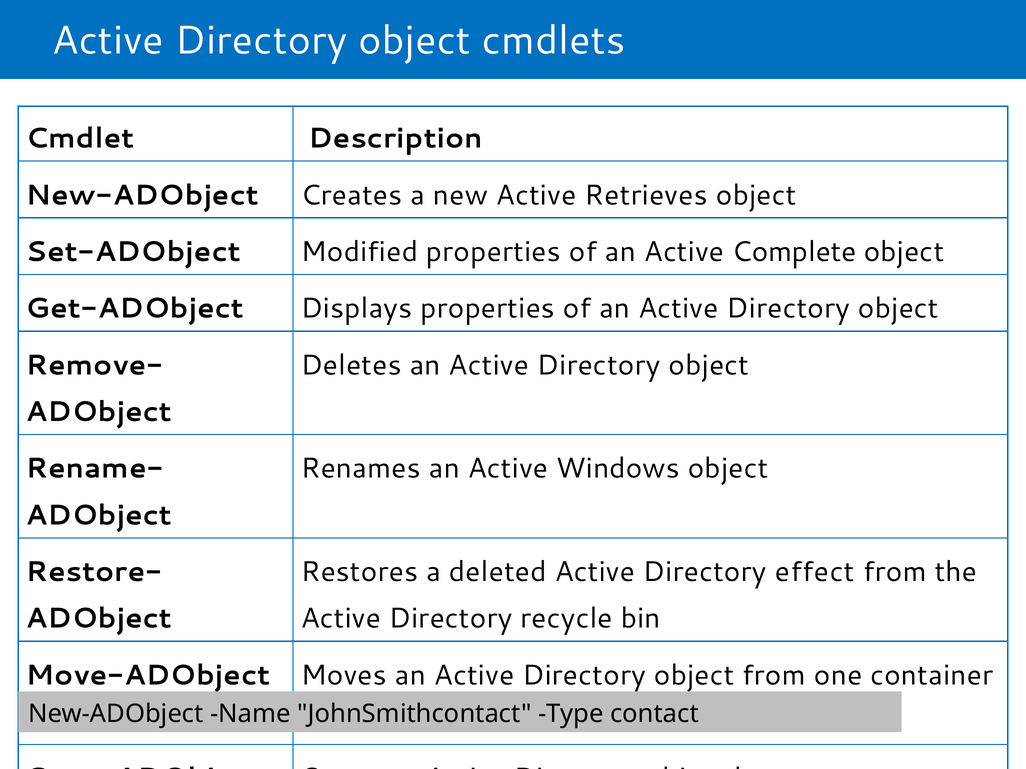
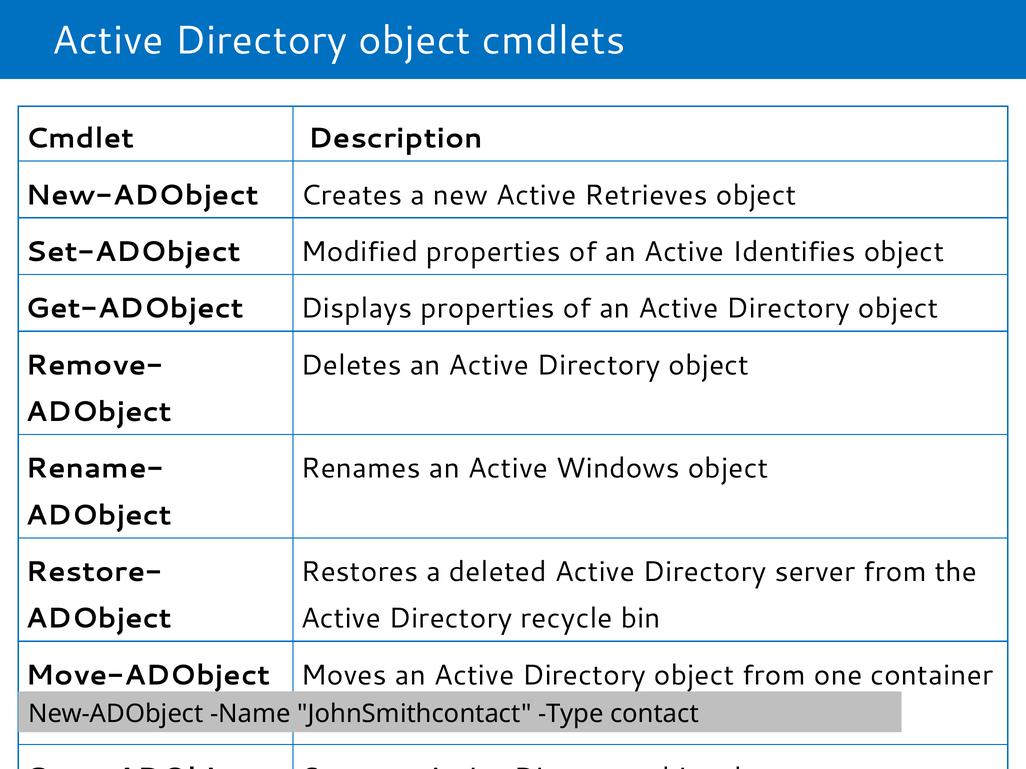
Complete: Complete -> Identifies (794, 252)
effect: effect -> server (815, 572)
